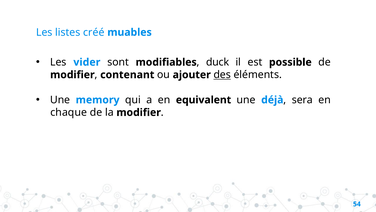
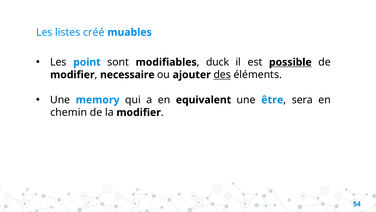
vider: vider -> point (87, 62)
possible underline: none -> present (290, 62)
contenant: contenant -> necessaire (127, 75)
déjà: déjà -> être (272, 100)
chaque: chaque -> chemin (69, 112)
